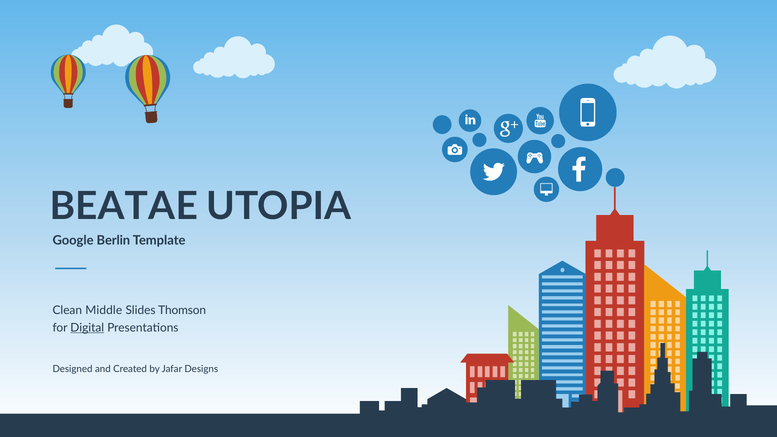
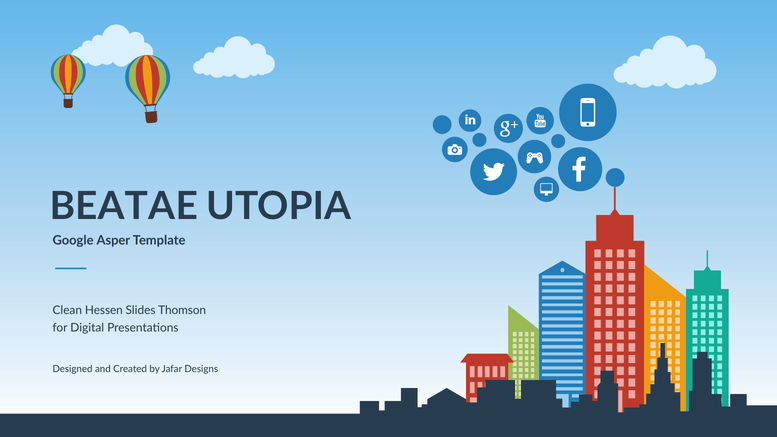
Berlin: Berlin -> Asper (113, 241)
Middle: Middle -> Hessen (104, 311)
Digital underline: present -> none (87, 328)
